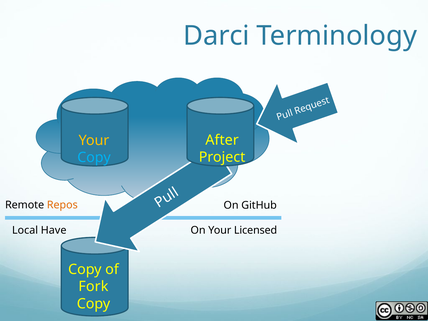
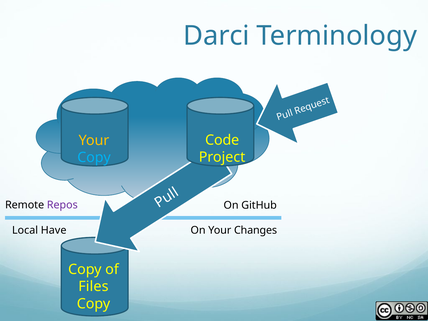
After: After -> Code (222, 140)
Repos colour: orange -> purple (62, 205)
Licensed: Licensed -> Changes (256, 230)
Fork: Fork -> Files (93, 287)
